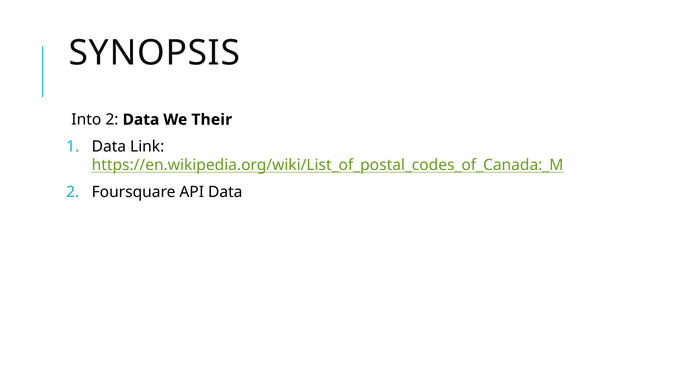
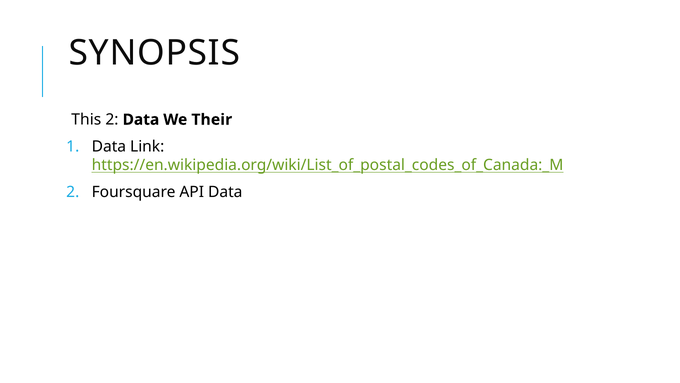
Into: Into -> This (86, 119)
